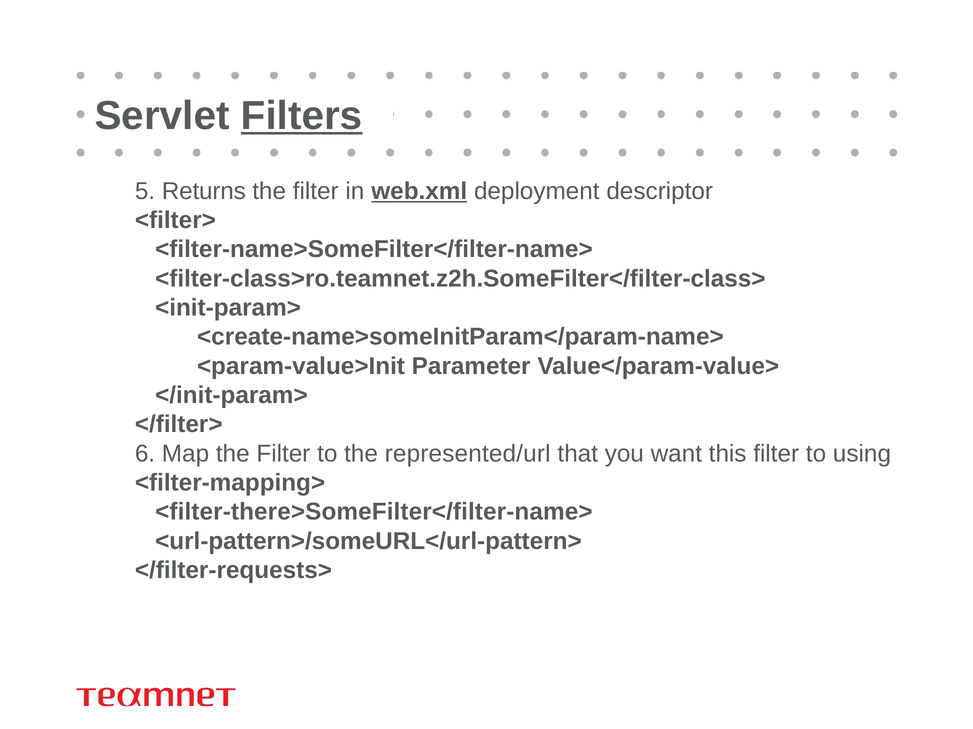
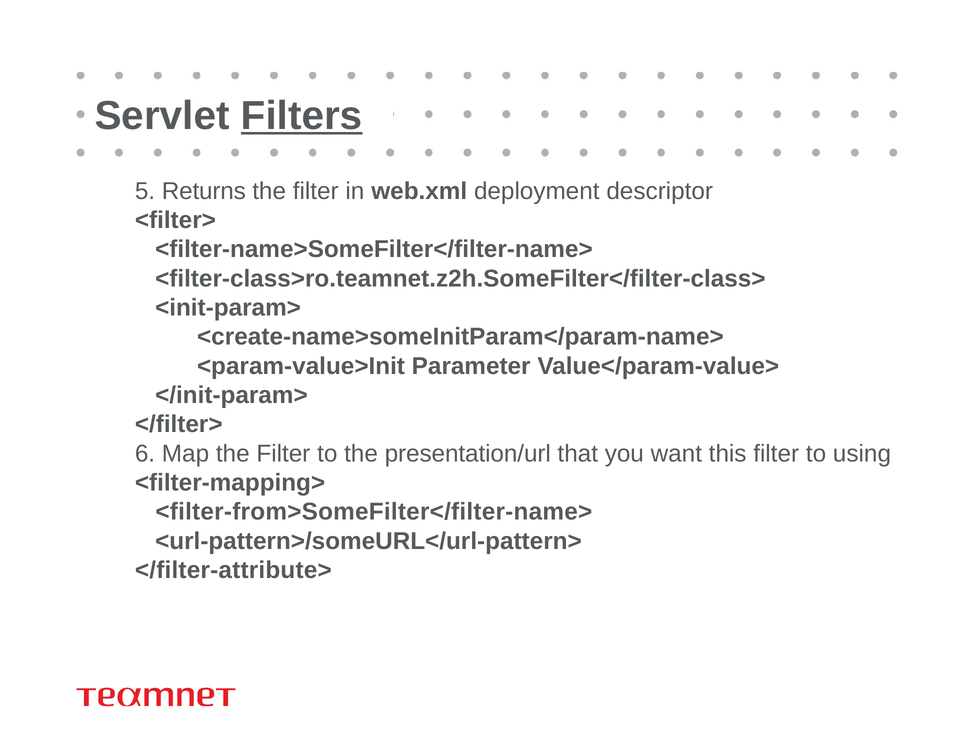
web.xml underline: present -> none (419, 191)
represented/url: represented/url -> presentation/url (468, 454)
<filter-there>SomeFilter</filter-name>: <filter-there>SomeFilter</filter-name> -> <filter-from>SomeFilter</filter-name> (374, 512)
</filter-requests>: </filter-requests> -> </filter-attribute> (233, 571)
